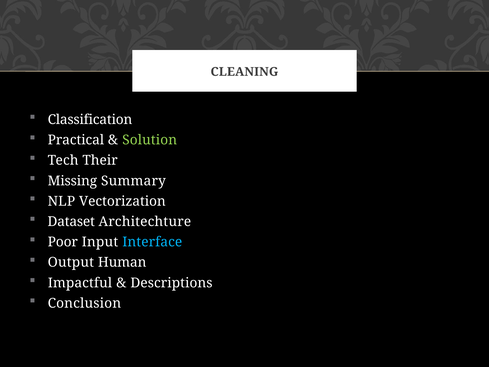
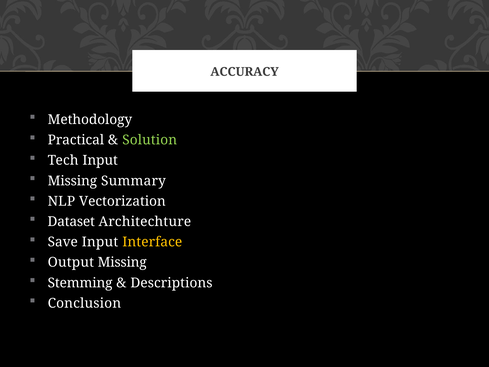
CLEANING: CLEANING -> ACCURACY (245, 72)
Classification: Classification -> Methodology (90, 120)
Tech Their: Their -> Input (100, 160)
Poor: Poor -> Save (63, 242)
Interface colour: light blue -> yellow (152, 242)
Output Human: Human -> Missing (122, 262)
Impactful: Impactful -> Stemming (80, 283)
